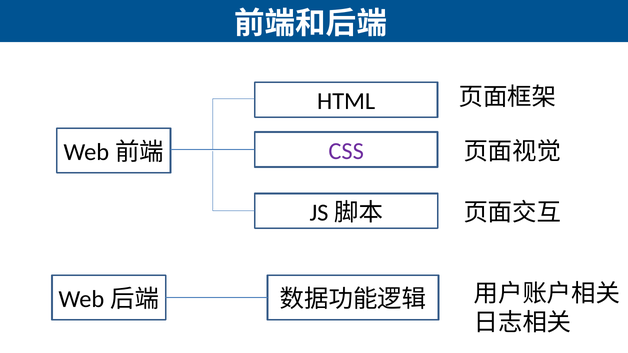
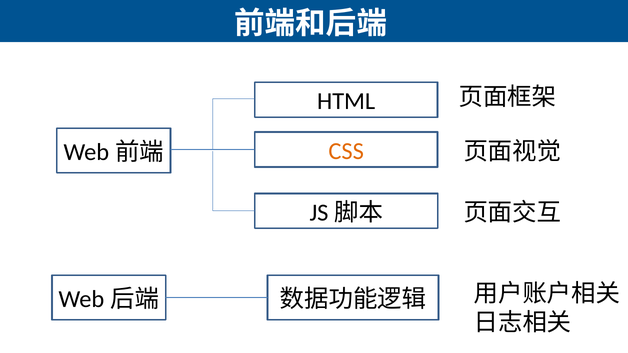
CSS colour: purple -> orange (346, 151)
